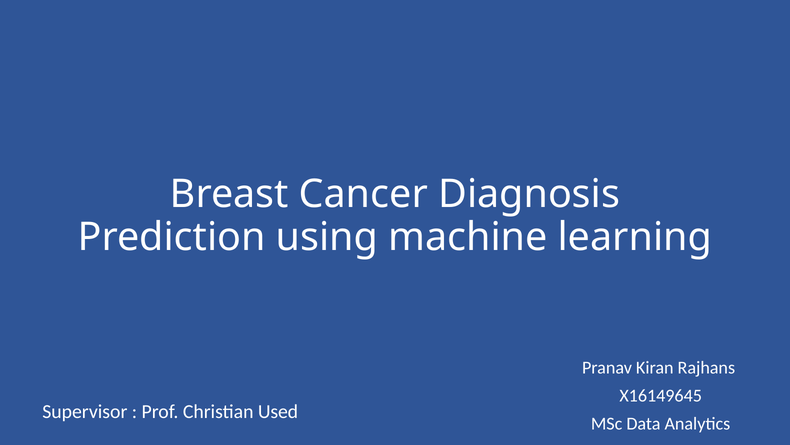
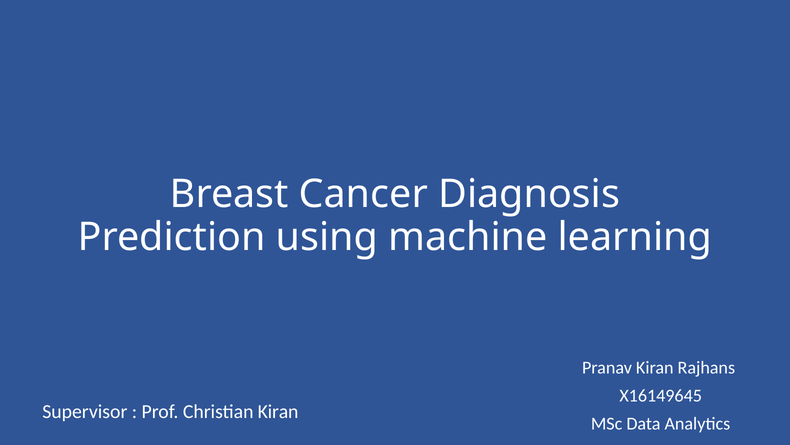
Christian Used: Used -> Kiran (278, 411)
